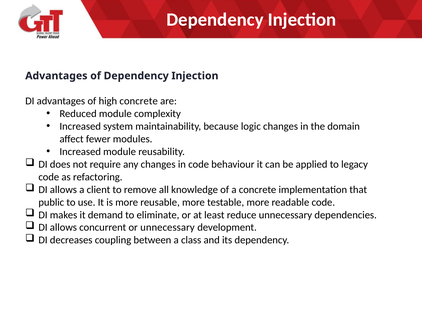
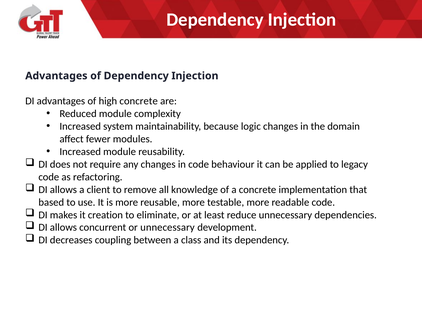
public: public -> based (51, 203)
demand: demand -> creation (105, 215)
